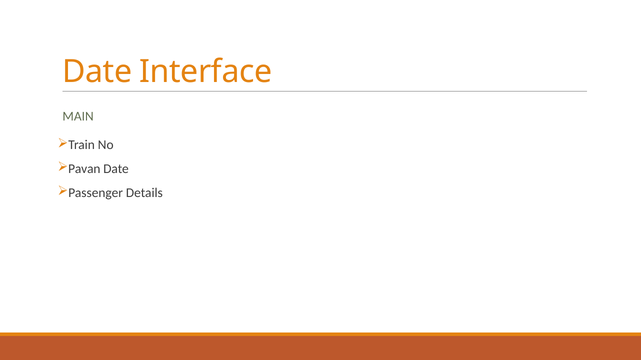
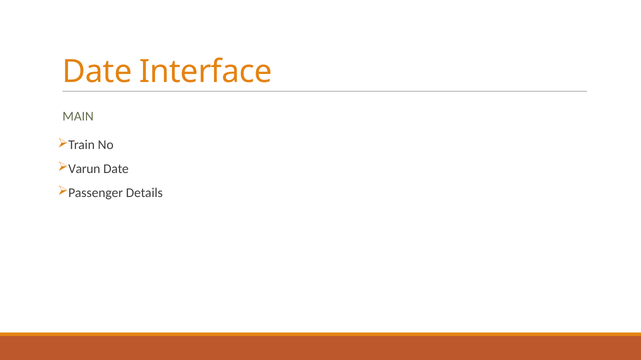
Pavan: Pavan -> Varun (84, 169)
